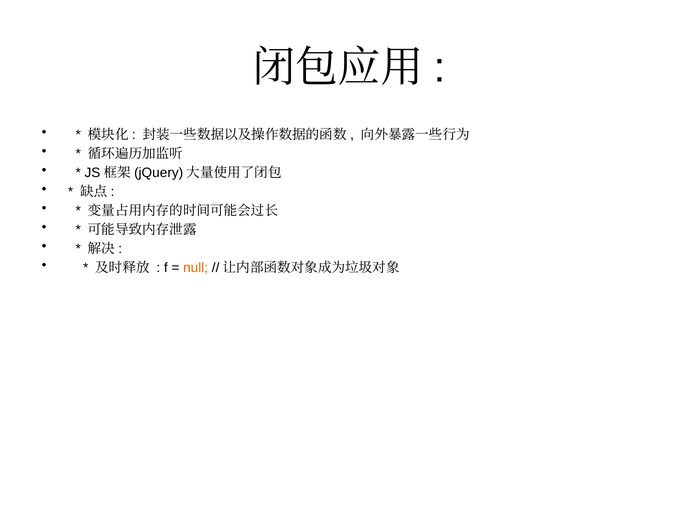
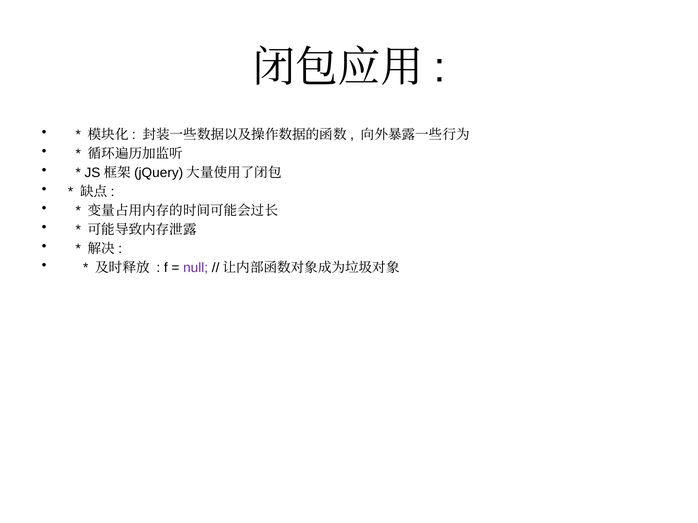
null colour: orange -> purple (196, 268)
